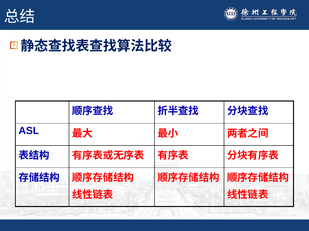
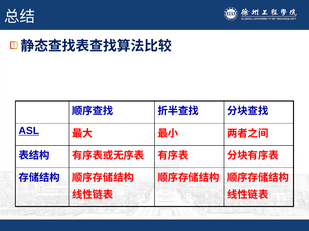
ASL underline: none -> present (29, 131)
